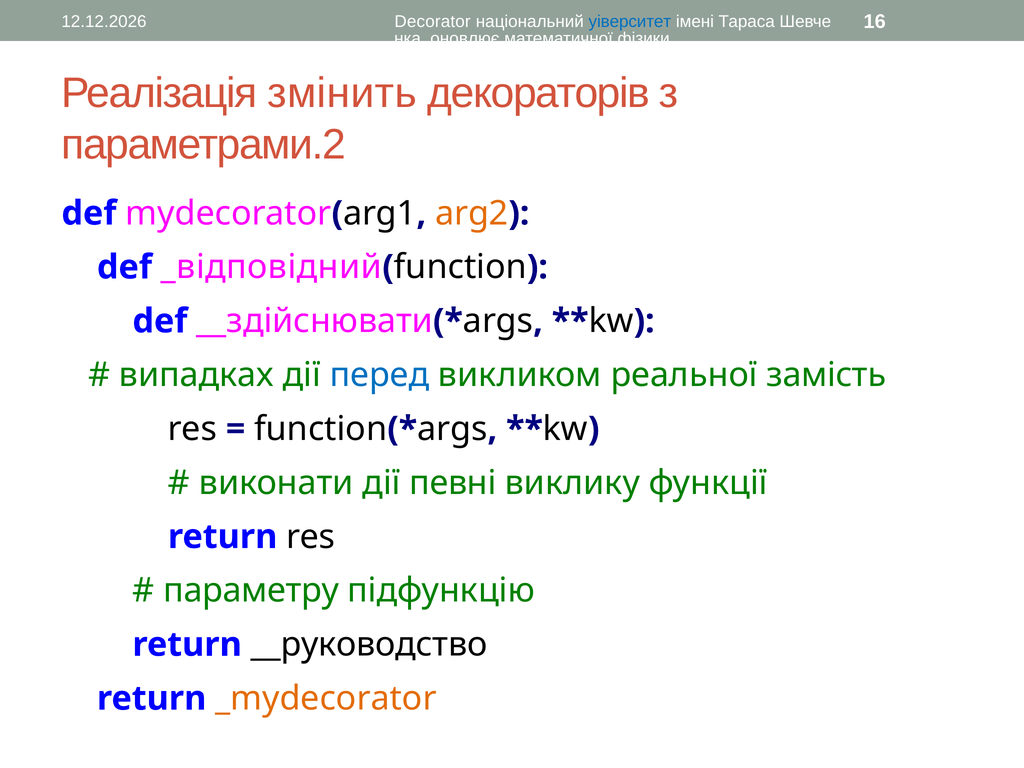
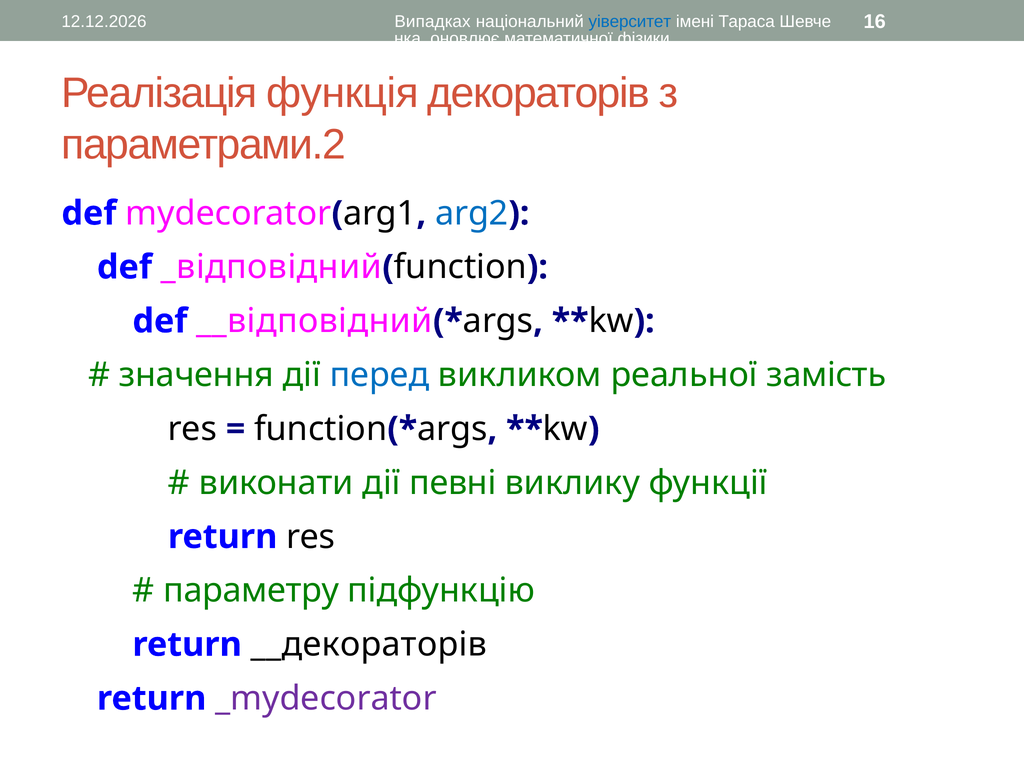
Decorator: Decorator -> Випадках (433, 22)
змінить: змінить -> функція (343, 93)
arg2 colour: orange -> blue (472, 213)
__здійснювати: __здійснювати -> __відповідний (315, 321)
випадках: випадках -> значення (196, 375)
__руководство: __руководство -> __декораторів (369, 645)
_mydecorator colour: orange -> purple (326, 698)
